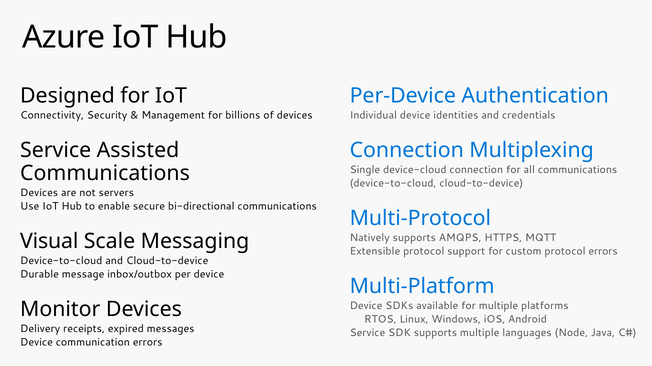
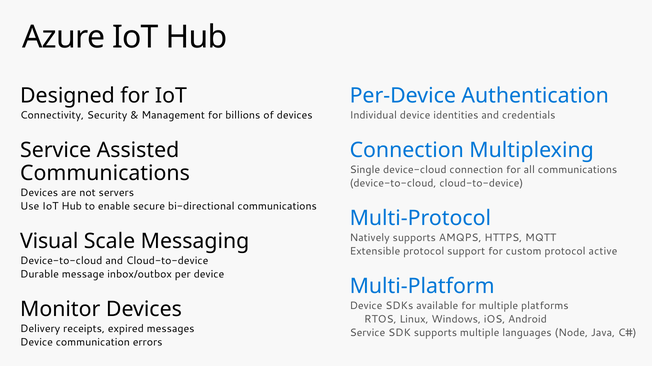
protocol errors: errors -> active (603, 252)
